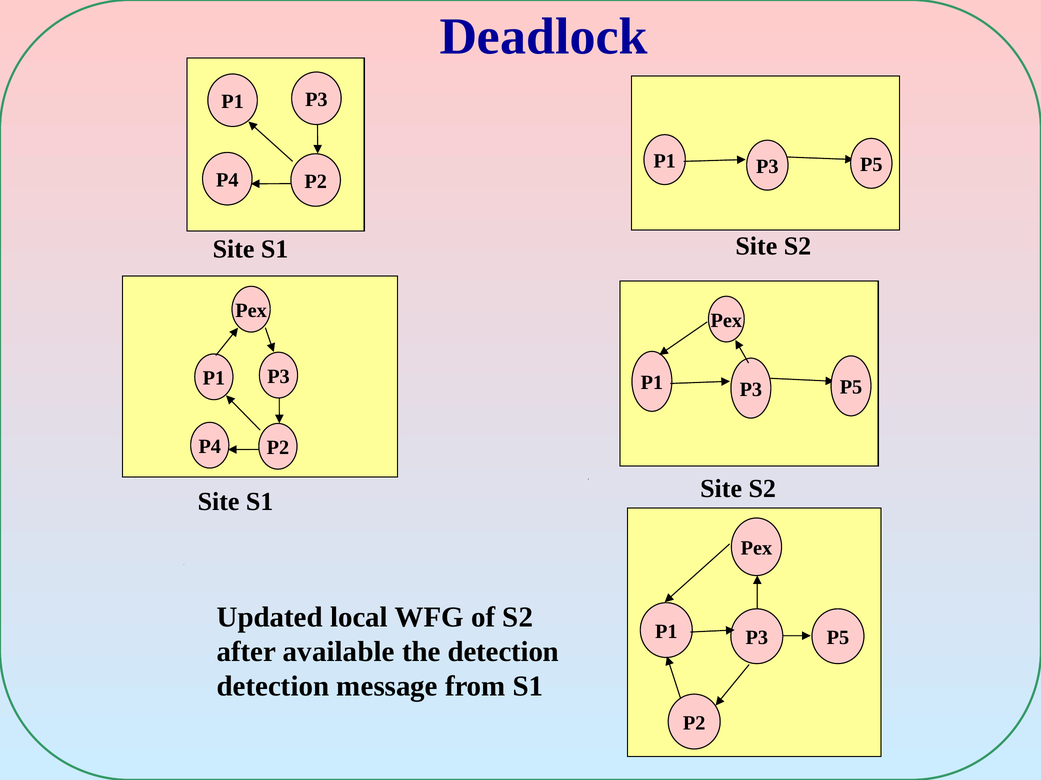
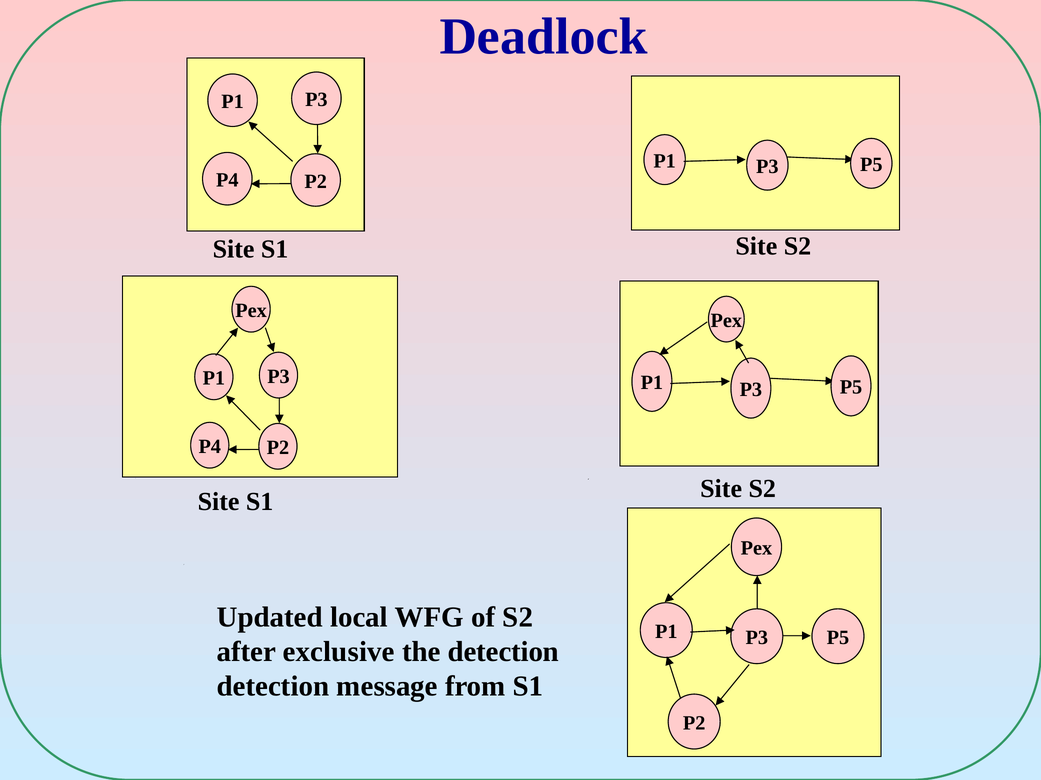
available: available -> exclusive (339, 652)
